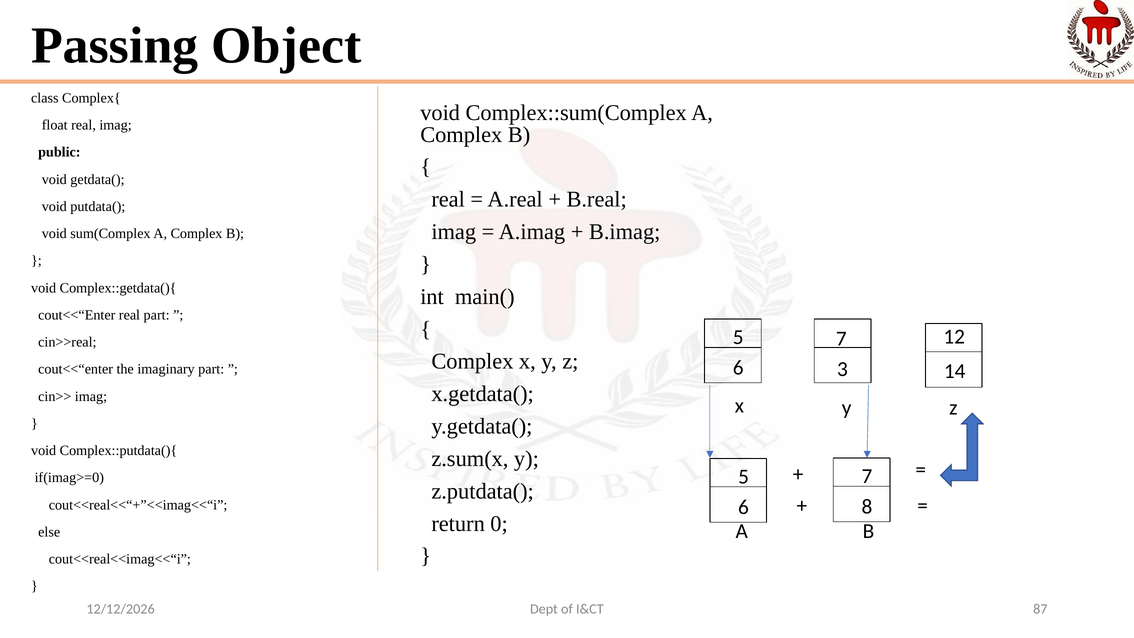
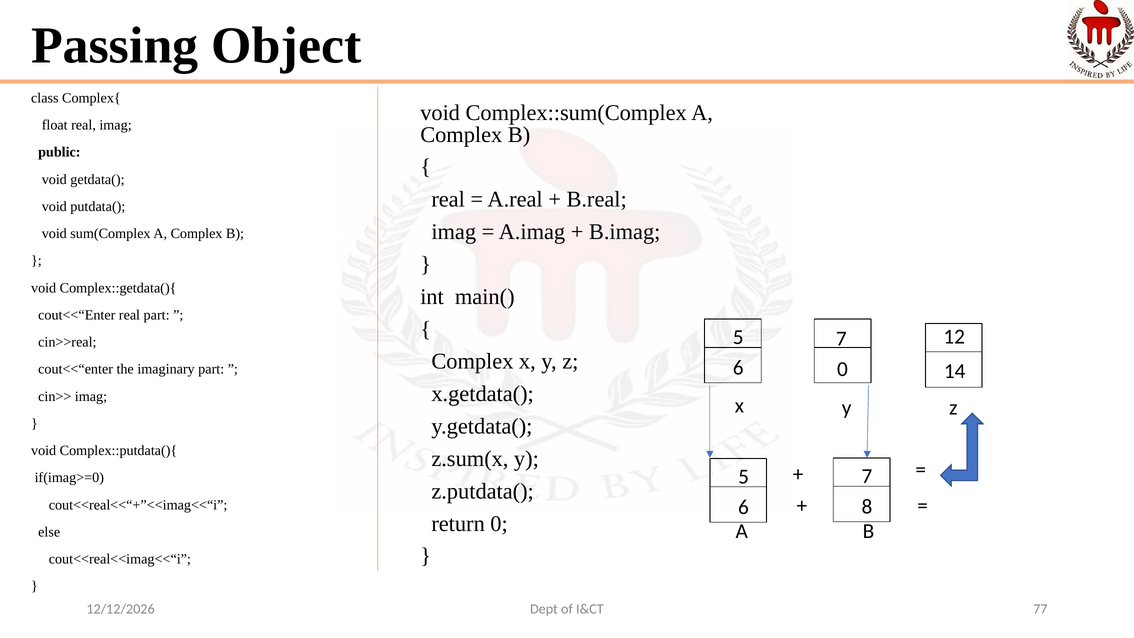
6 3: 3 -> 0 (842, 369)
87: 87 -> 77 (1040, 609)
